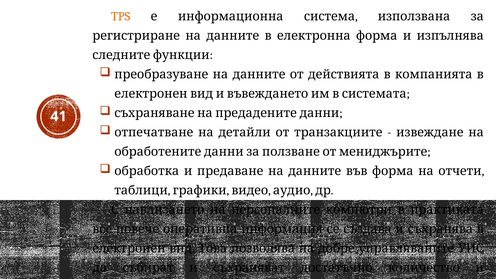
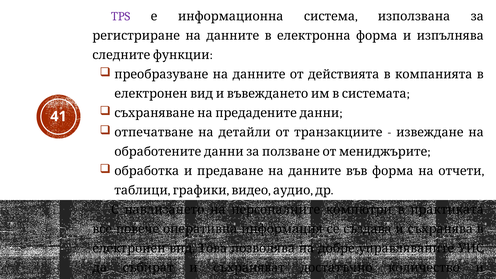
TPS colour: orange -> purple (121, 16)
